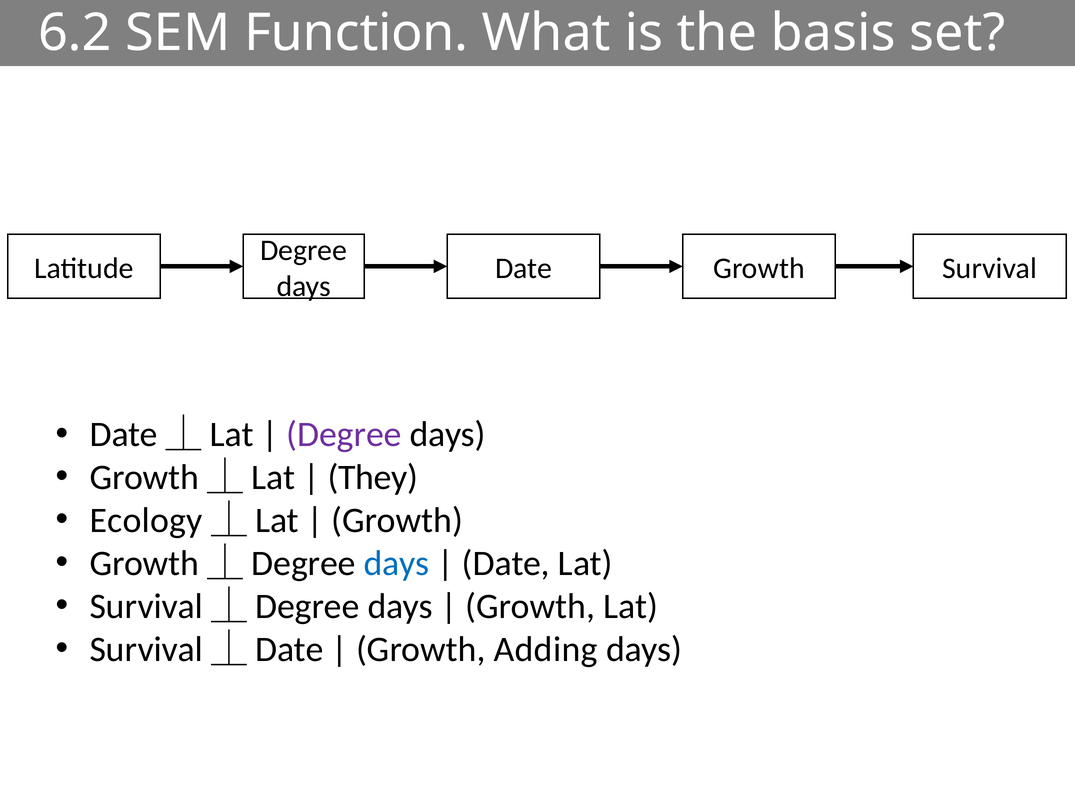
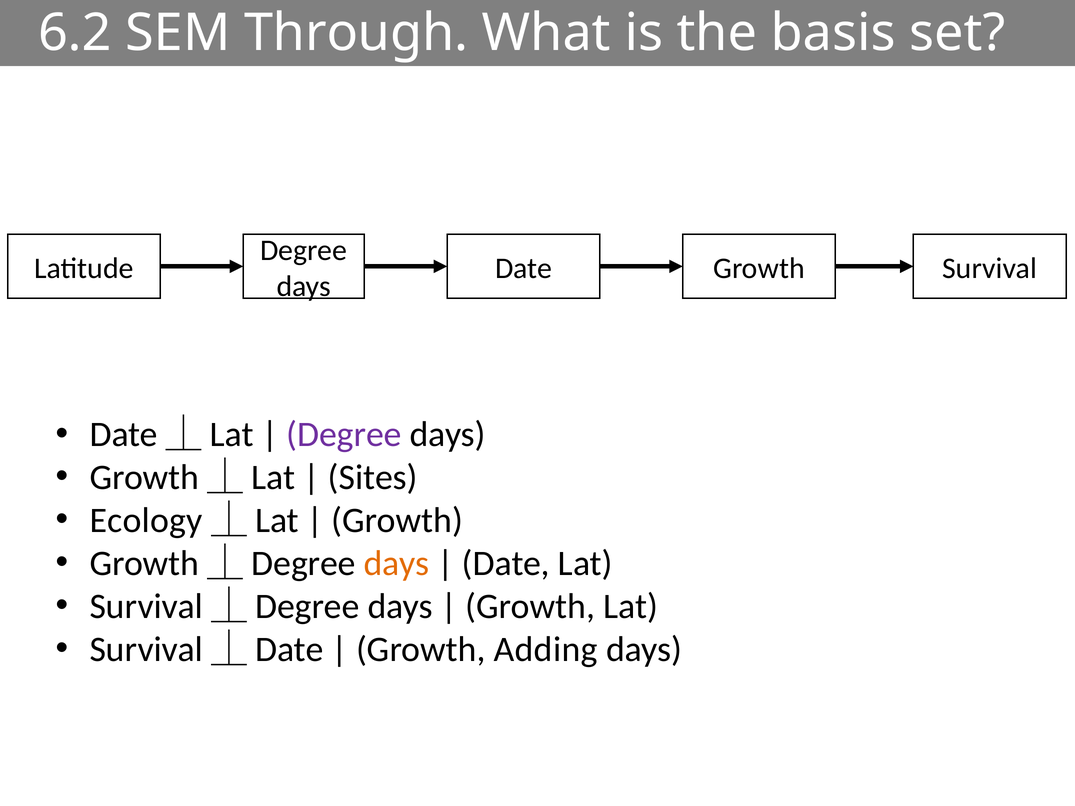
Function: Function -> Through (356, 33)
They: They -> Sites (373, 478)
days colour: blue -> orange (397, 564)
